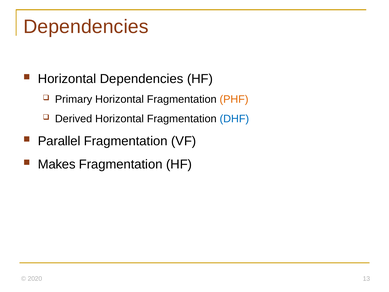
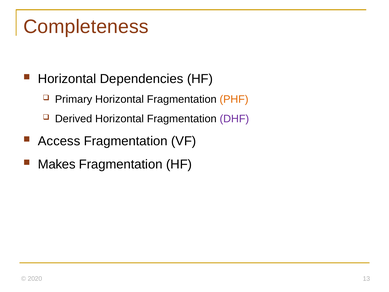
Dependencies: Dependencies -> Completeness (86, 27)
DHF colour: blue -> purple (234, 119)
Parallel: Parallel -> Access (59, 141)
